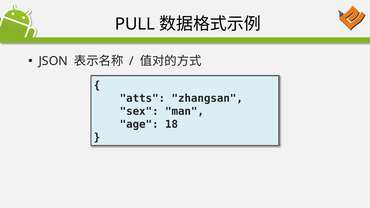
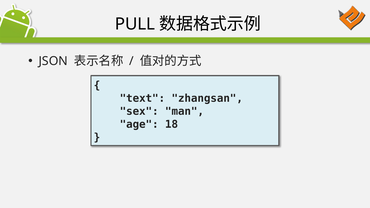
atts: atts -> text (142, 98)
